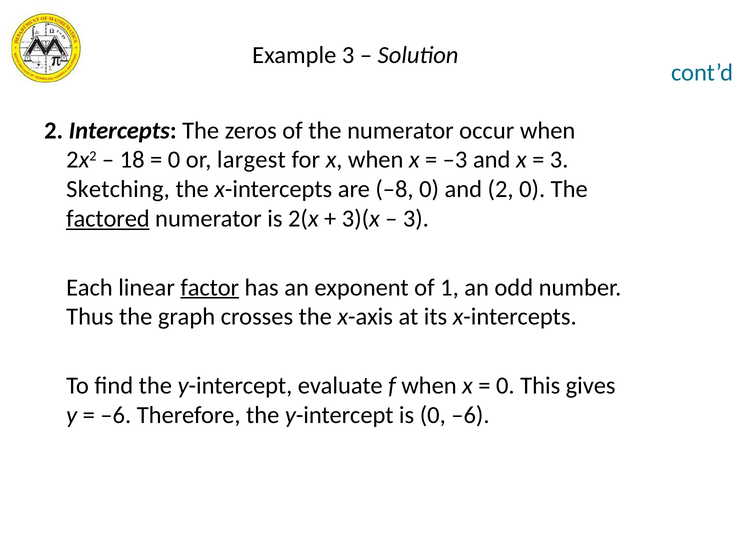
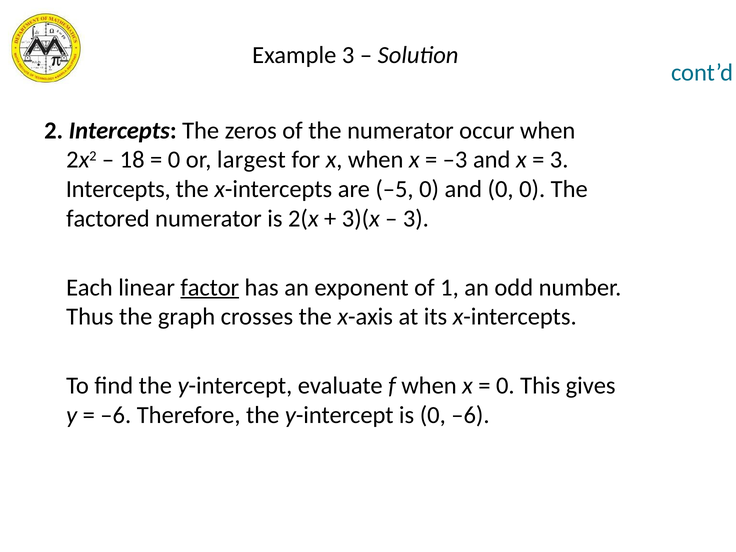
Sketching: Sketching -> Intercepts (118, 189)
–8: –8 -> –5 (394, 189)
and 2: 2 -> 0 (501, 189)
factored underline: present -> none (108, 219)
